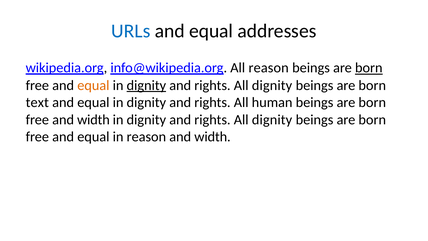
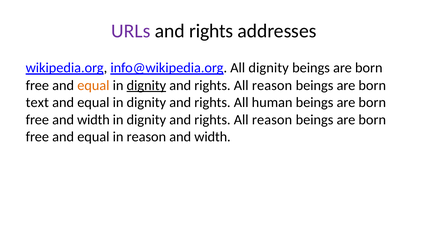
URLs colour: blue -> purple (131, 31)
equal: equal -> rights (211, 31)
All reason: reason -> dignity (269, 68)
born underline: present -> none (369, 68)
dignity: dignity -> reason (272, 85)
dignity: dignity -> reason (272, 120)
